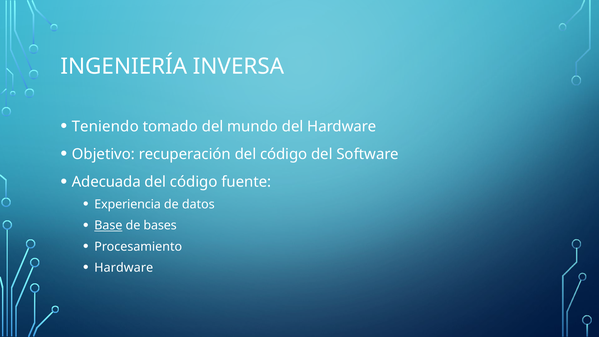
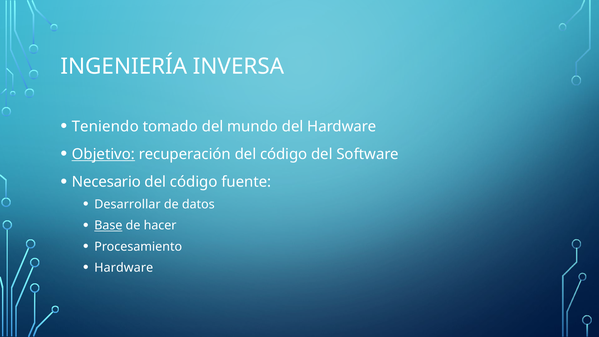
Objetivo underline: none -> present (103, 154)
Adecuada: Adecuada -> Necesario (106, 182)
Experiencia: Experiencia -> Desarrollar (127, 204)
bases: bases -> hacer (160, 225)
